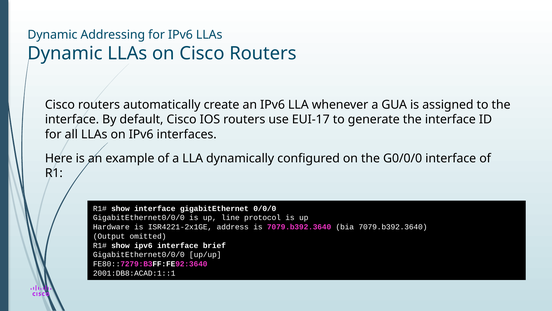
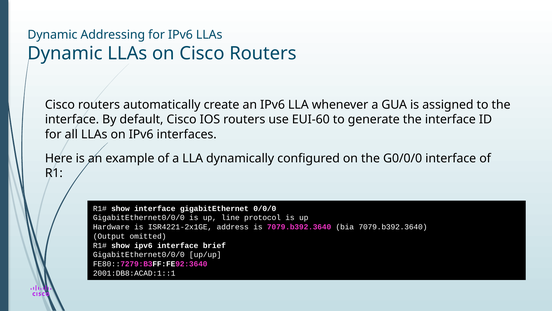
EUI-17: EUI-17 -> EUI-60 (311, 119)
